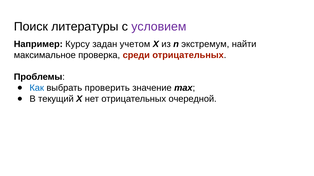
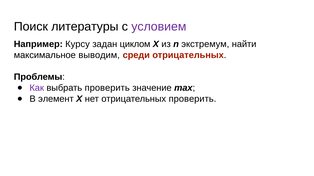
учетом: учетом -> циклом (135, 44)
проверка: проверка -> выводим (99, 55)
Как colour: blue -> purple (37, 88)
текущий: текущий -> элемент (56, 99)
отрицательных очередной: очередной -> проверить (193, 99)
